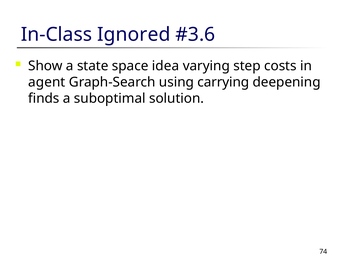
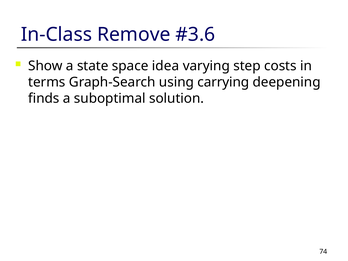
Ignored: Ignored -> Remove (134, 34)
agent: agent -> terms (47, 82)
